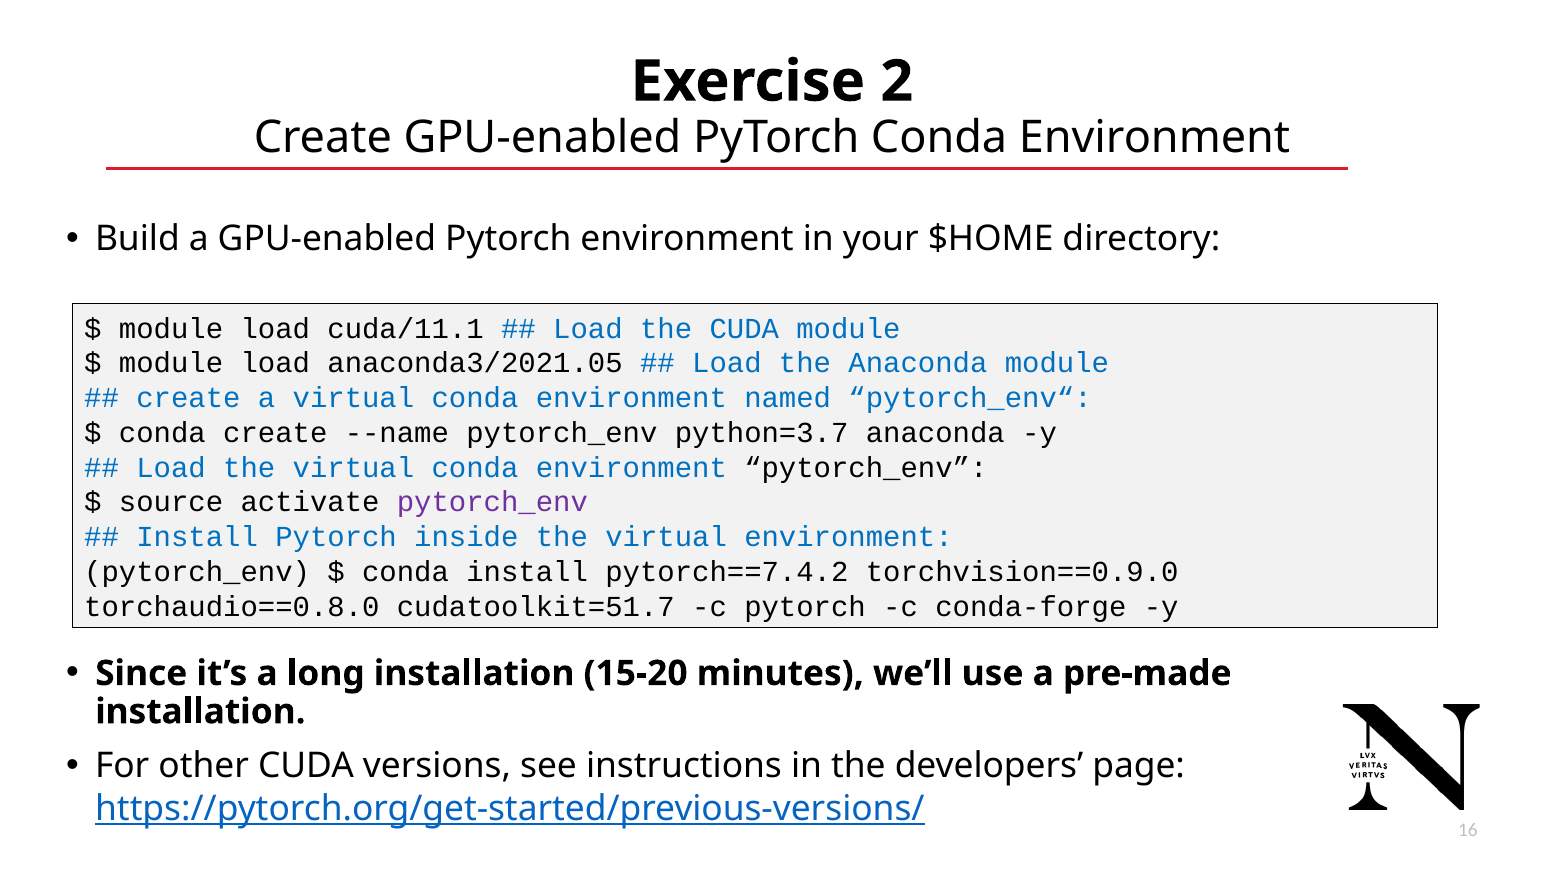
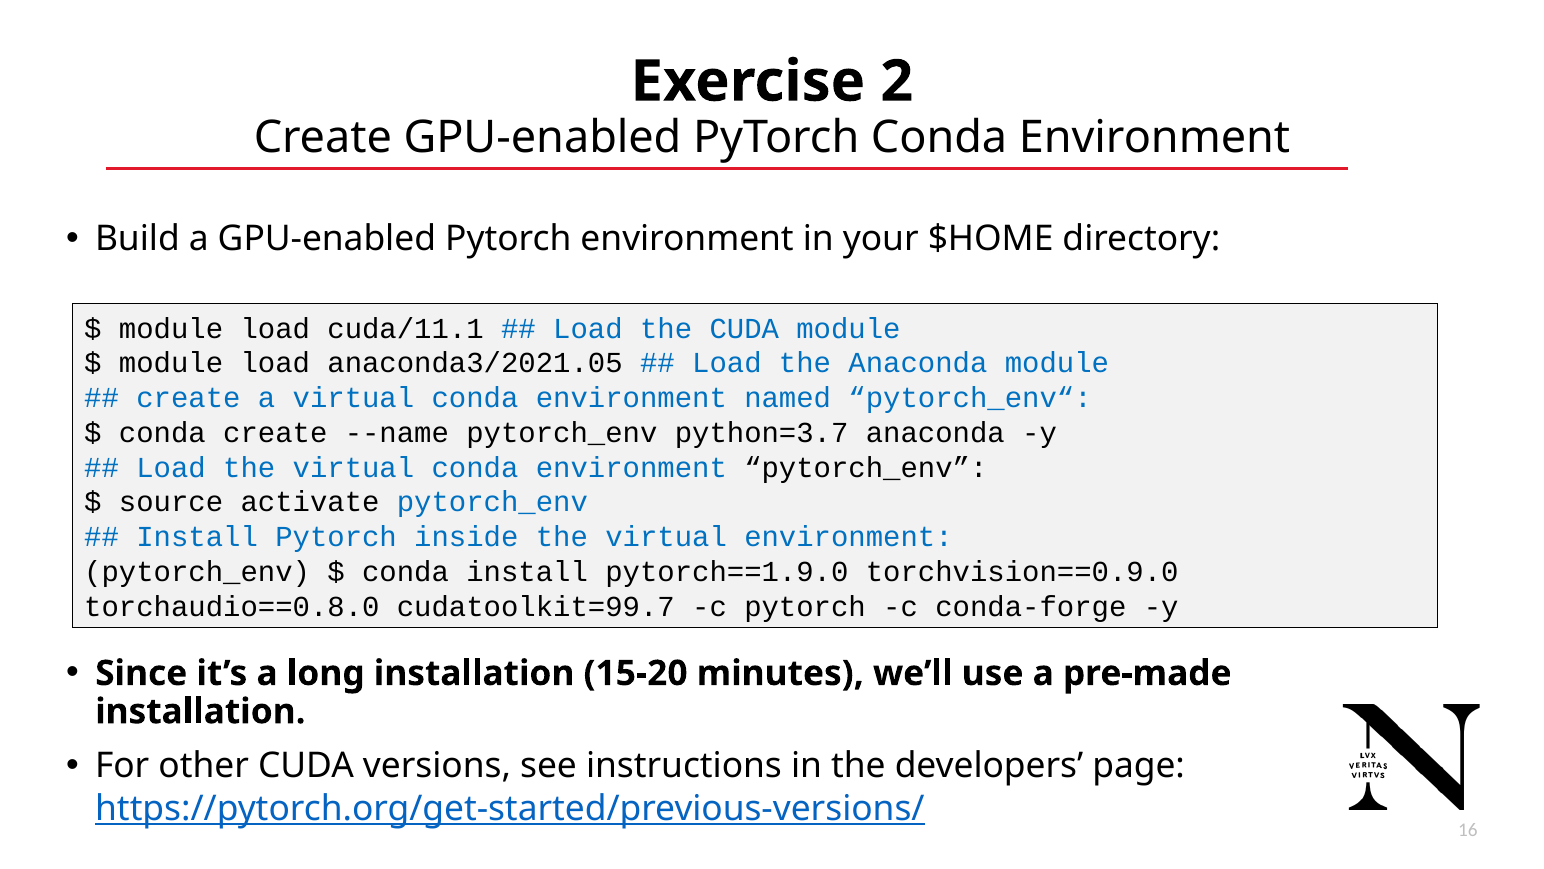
pytorch_env colour: purple -> blue (492, 502)
pytorch==7.4.2: pytorch==7.4.2 -> pytorch==1.9.0 (727, 571)
cudatoolkit=51.7: cudatoolkit=51.7 -> cudatoolkit=99.7 (536, 606)
